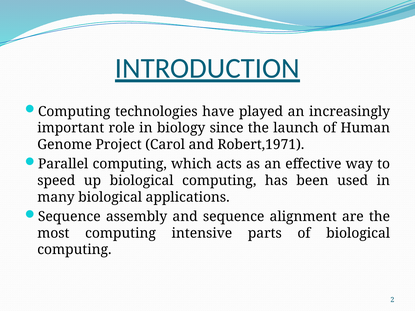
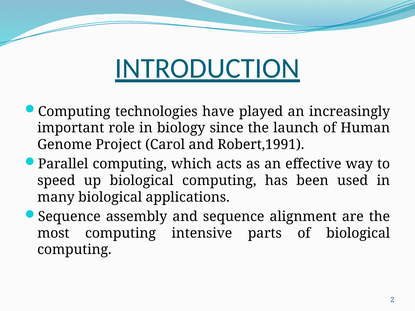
Robert,1971: Robert,1971 -> Robert,1991 (261, 145)
